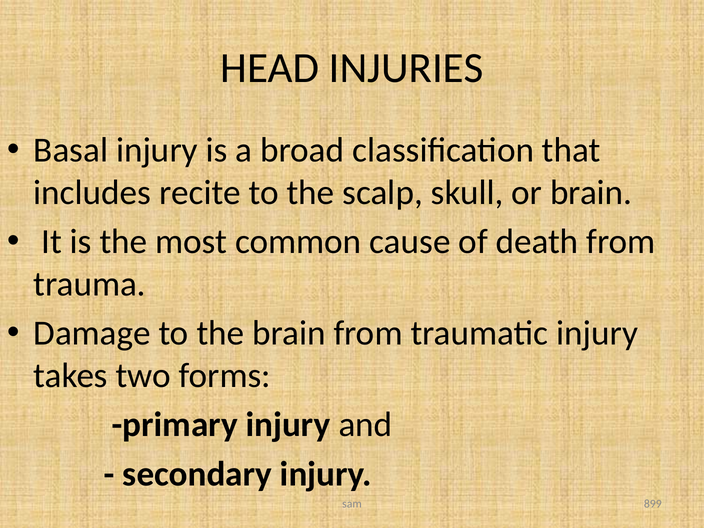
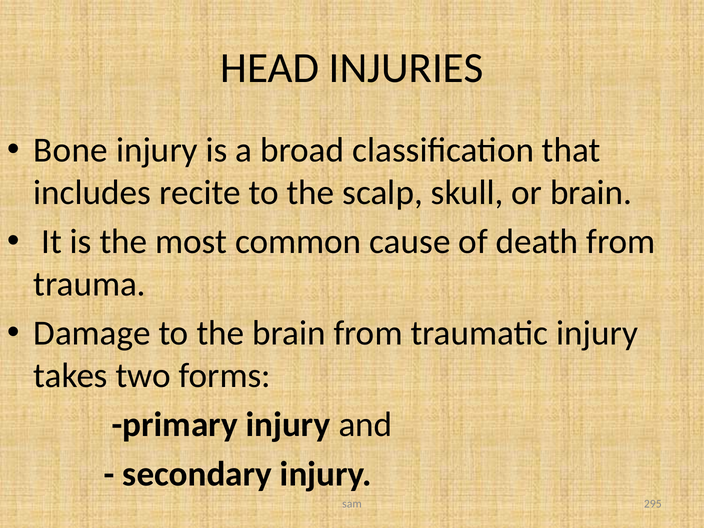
Basal: Basal -> Bone (71, 150)
899: 899 -> 295 (653, 504)
